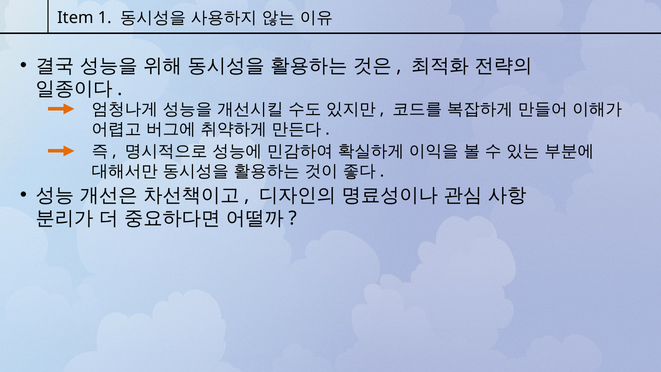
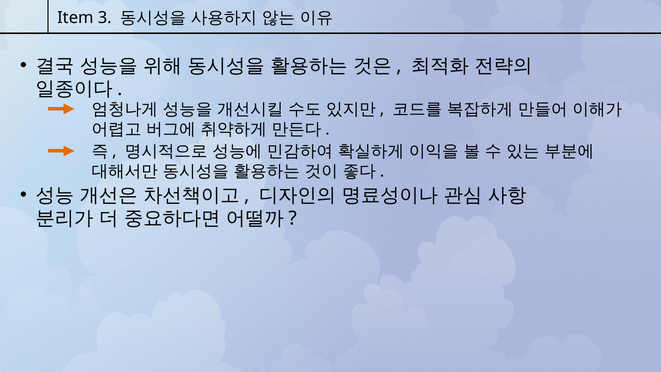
1: 1 -> 3 (105, 18)
